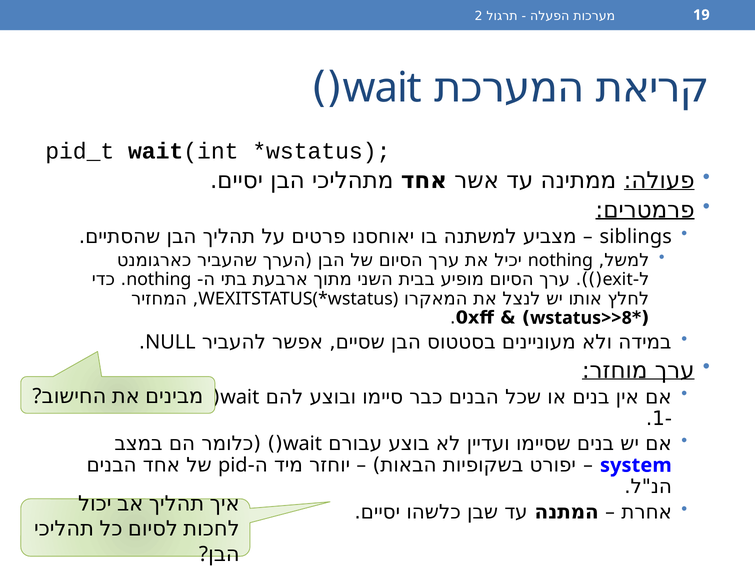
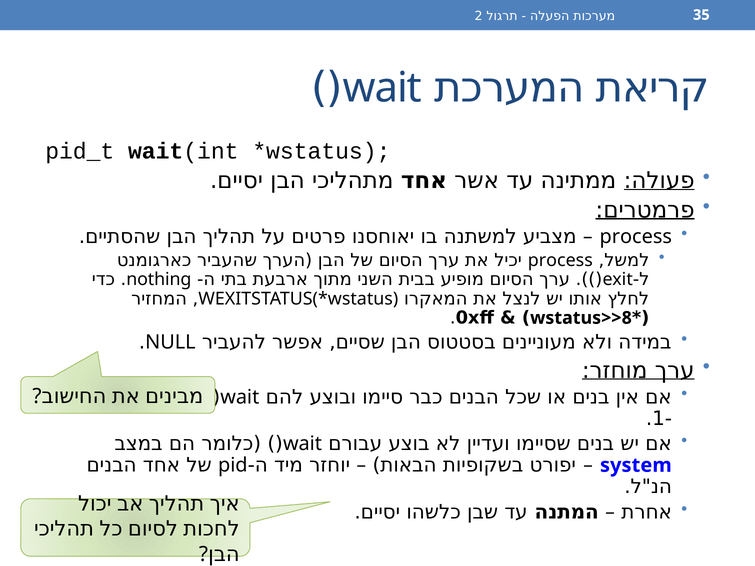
19: 19 -> 35 (701, 15)
siblings: siblings -> process (636, 237)
nothing: nothing -> process (560, 260)
